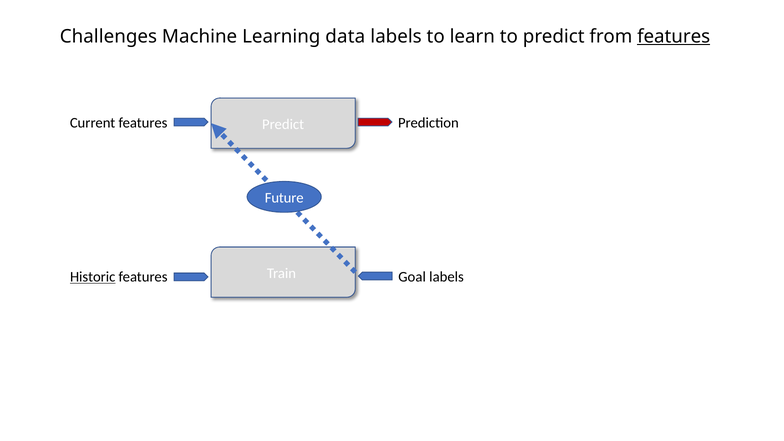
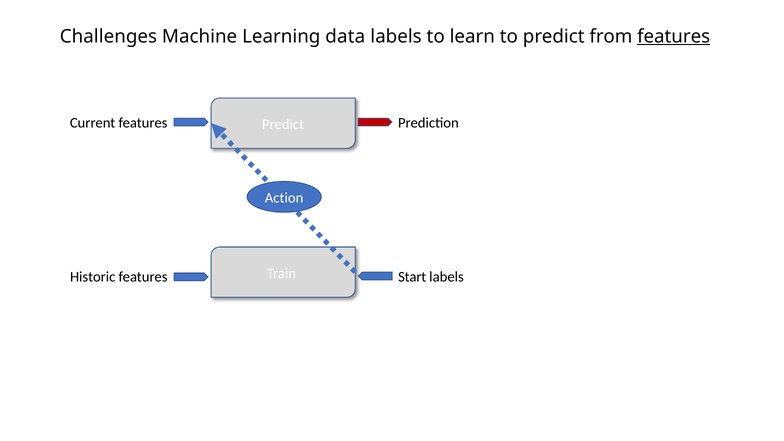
Future: Future -> Action (284, 198)
Historic underline: present -> none (93, 277)
Goal: Goal -> Start (412, 277)
